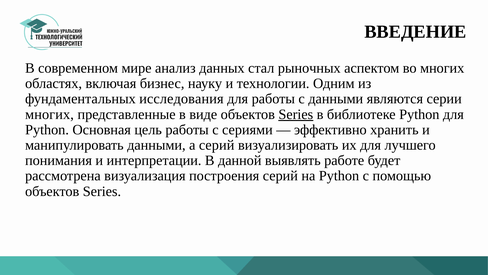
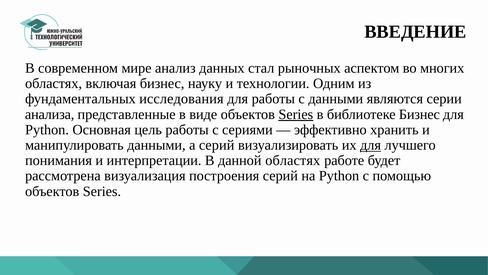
многих: многих -> анализа (50, 114)
библиотеке Python: Python -> Бизнес (419, 114)
для underline: none -> present (371, 145)
данной выявлять: выявлять -> областях (293, 160)
